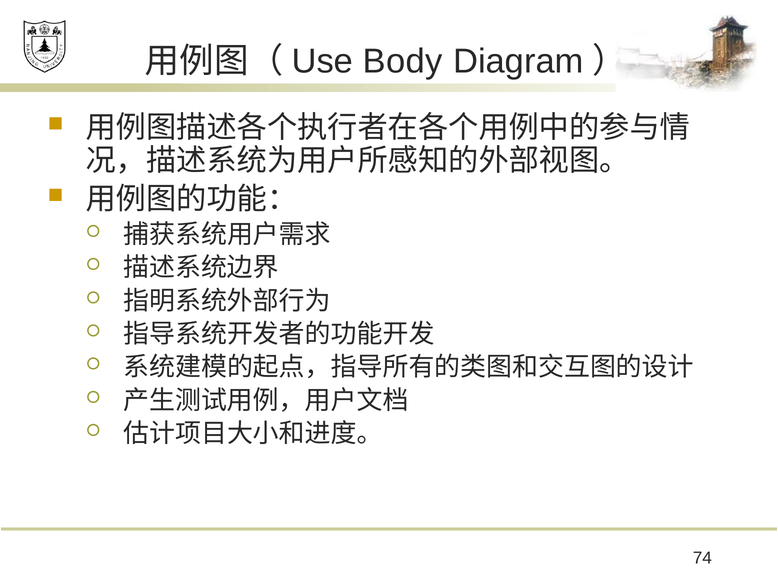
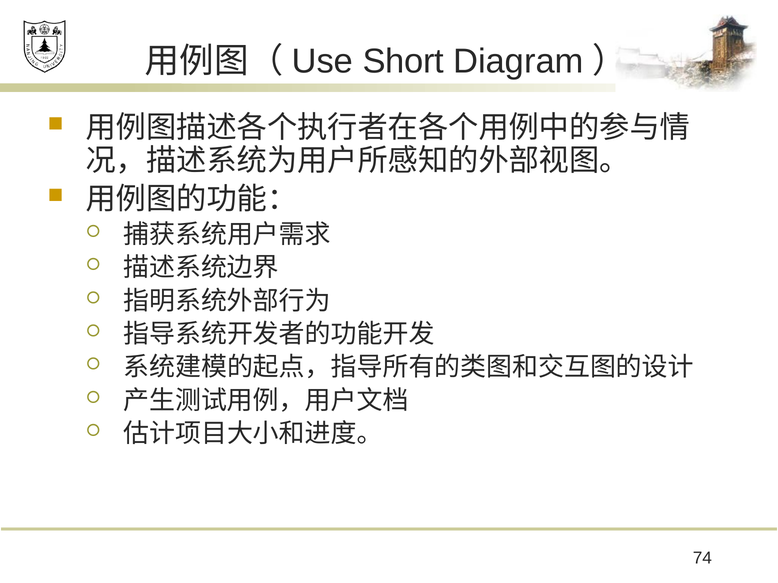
Body: Body -> Short (403, 61)
